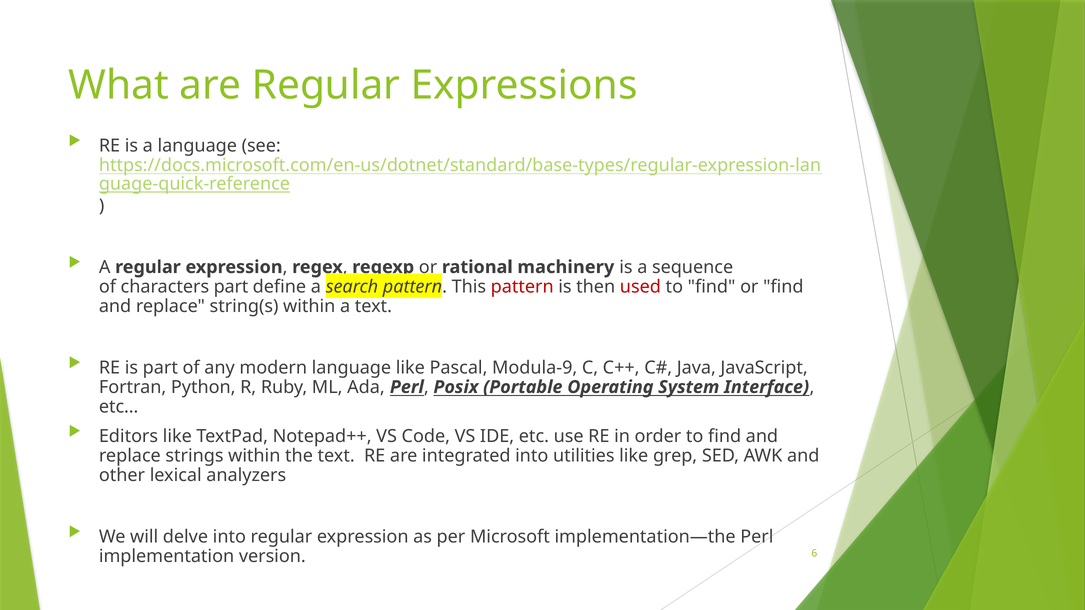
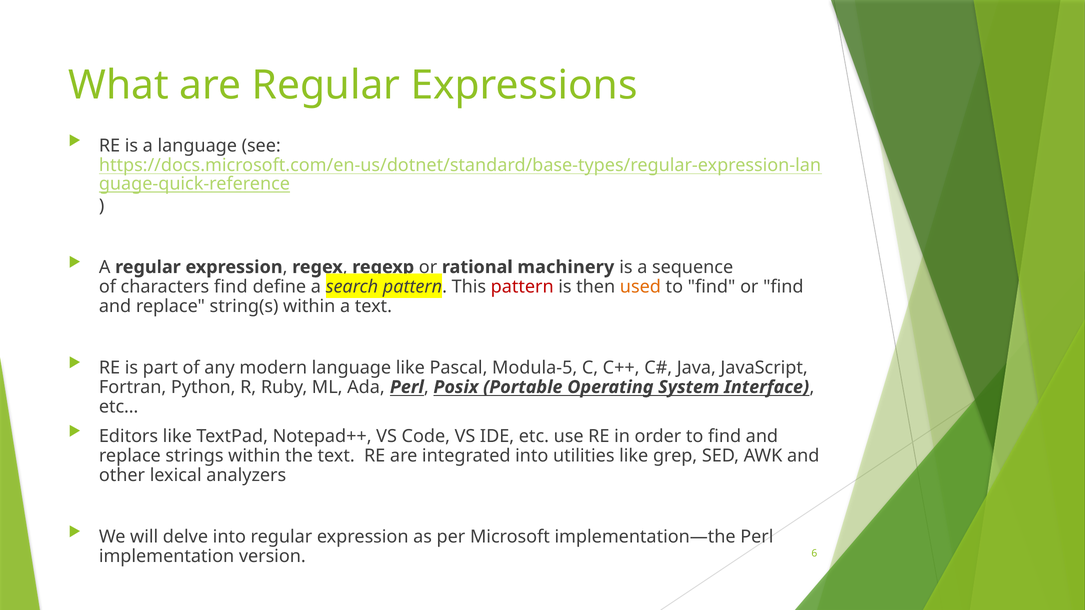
characters part: part -> find (231, 287)
used colour: red -> orange (640, 287)
Modula-9: Modula-9 -> Modula-5 (535, 368)
